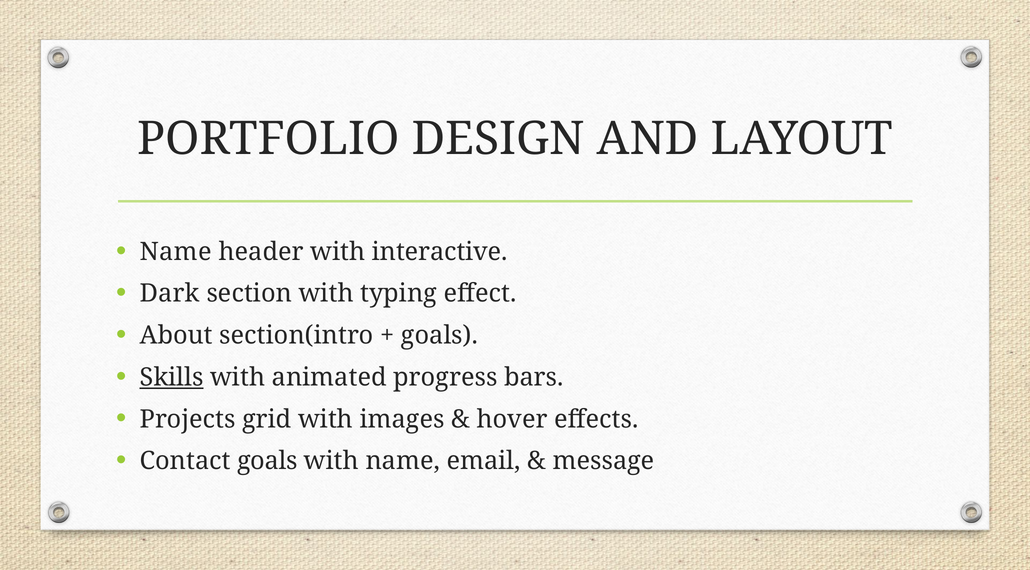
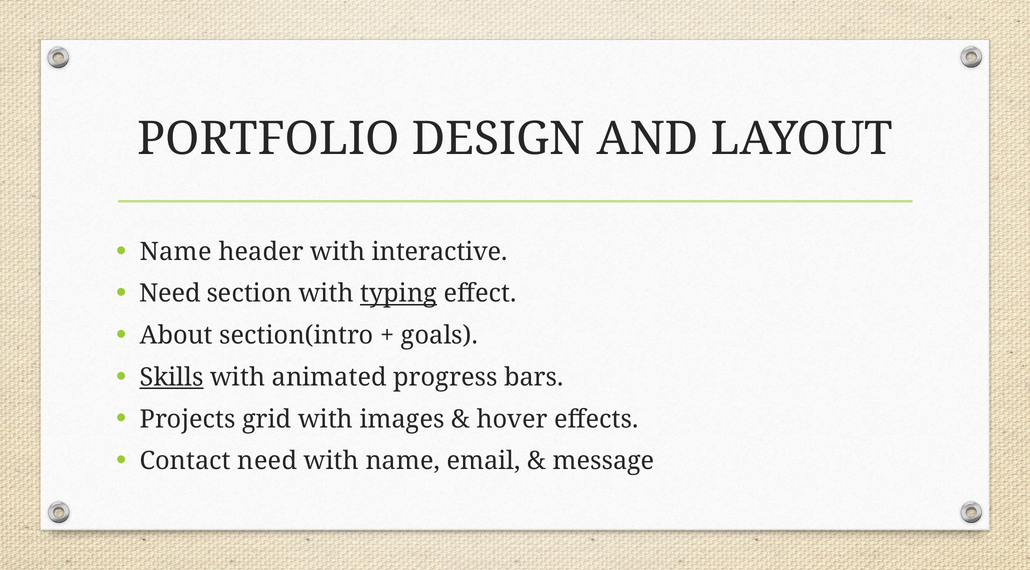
Dark: Dark -> Need (170, 293)
typing underline: none -> present (399, 293)
Contact goals: goals -> need (267, 461)
